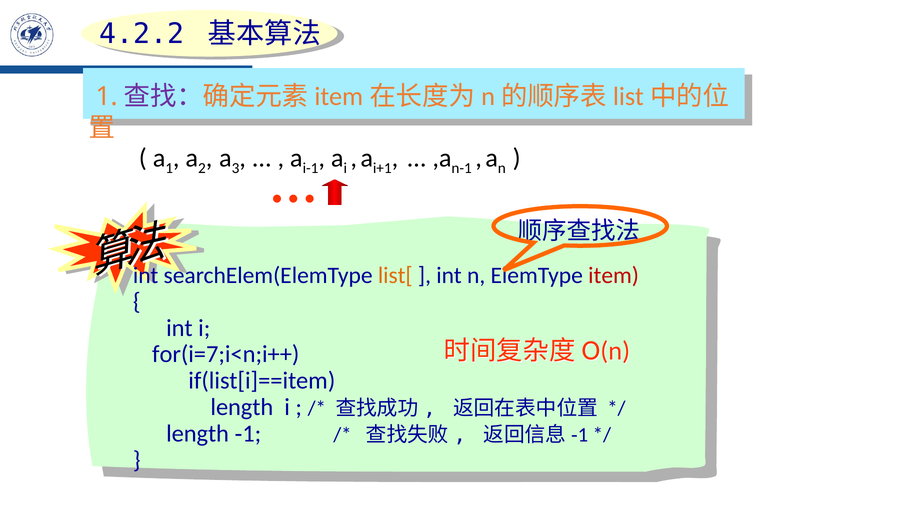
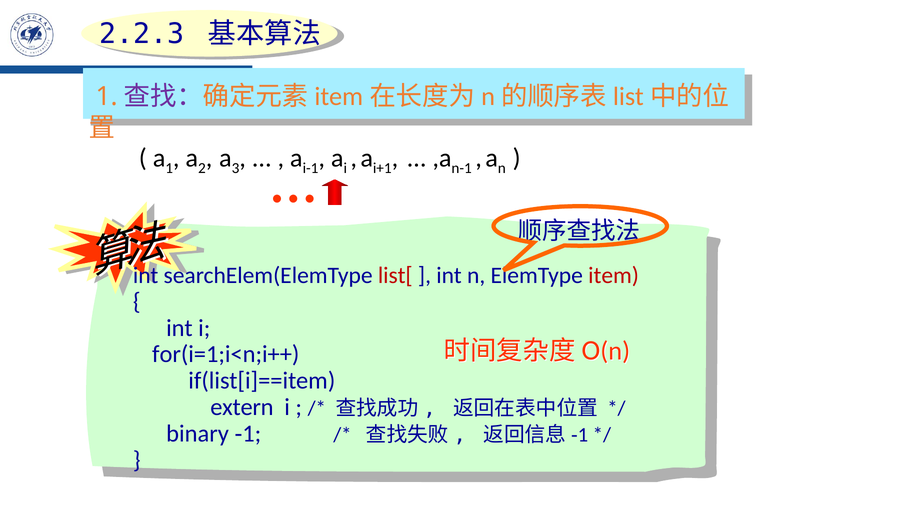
4.2.2: 4.2.2 -> 2.2.3 (142, 34)
list[ colour: orange -> red (395, 275)
for(i=7;i<n;i++: for(i=7;i<n;i++ -> for(i=1;i<n;i++ (226, 354)
length: length -> extern (242, 407)
length: length -> binary (198, 433)
